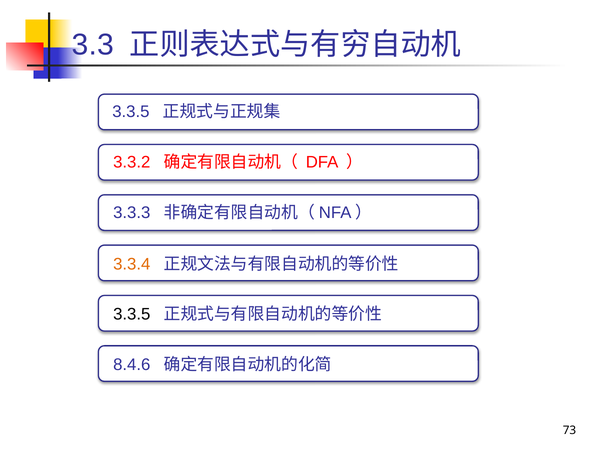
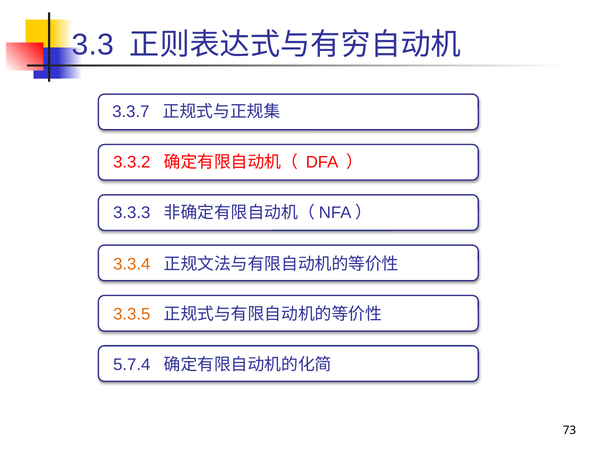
3.3.5: 3.3.5 -> 3.3.7 (131, 112)
3.3.5 colour: black -> orange (132, 315)
8.4.6: 8.4.6 -> 5.7.4 (132, 365)
